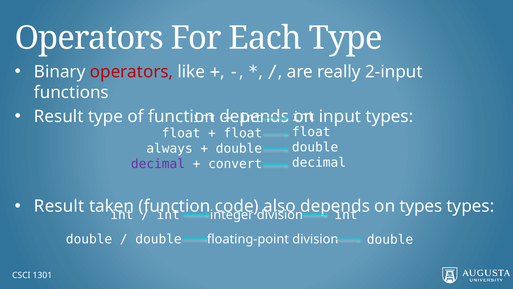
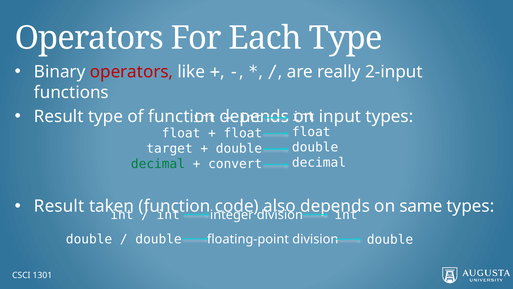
always: always -> target (170, 148)
decimal colour: purple -> green (158, 164)
on types: types -> same (421, 206)
